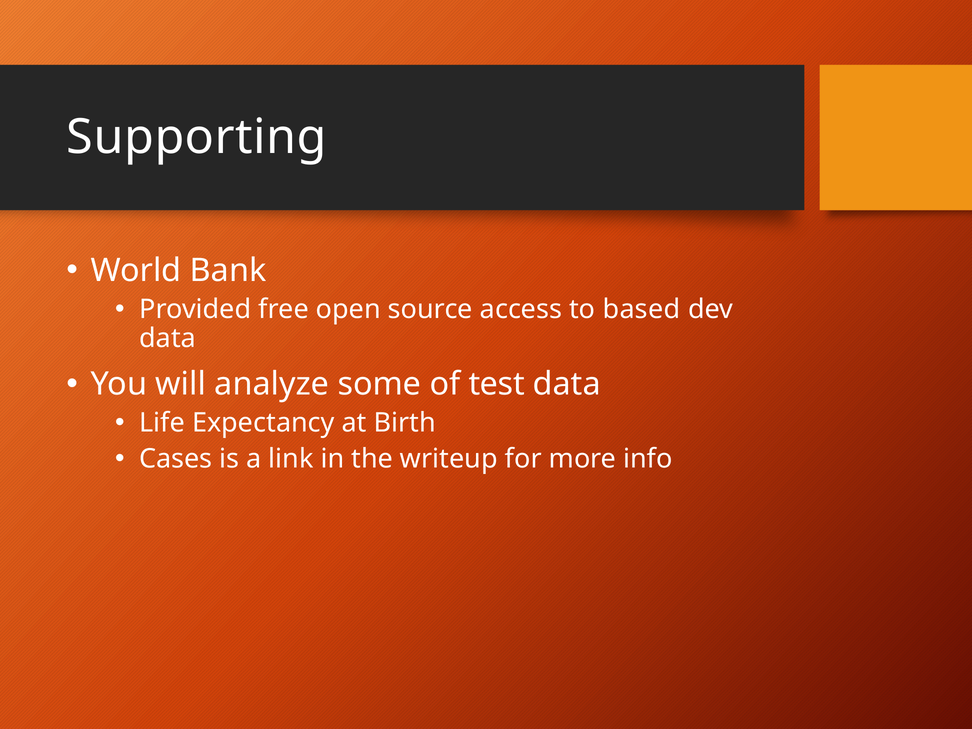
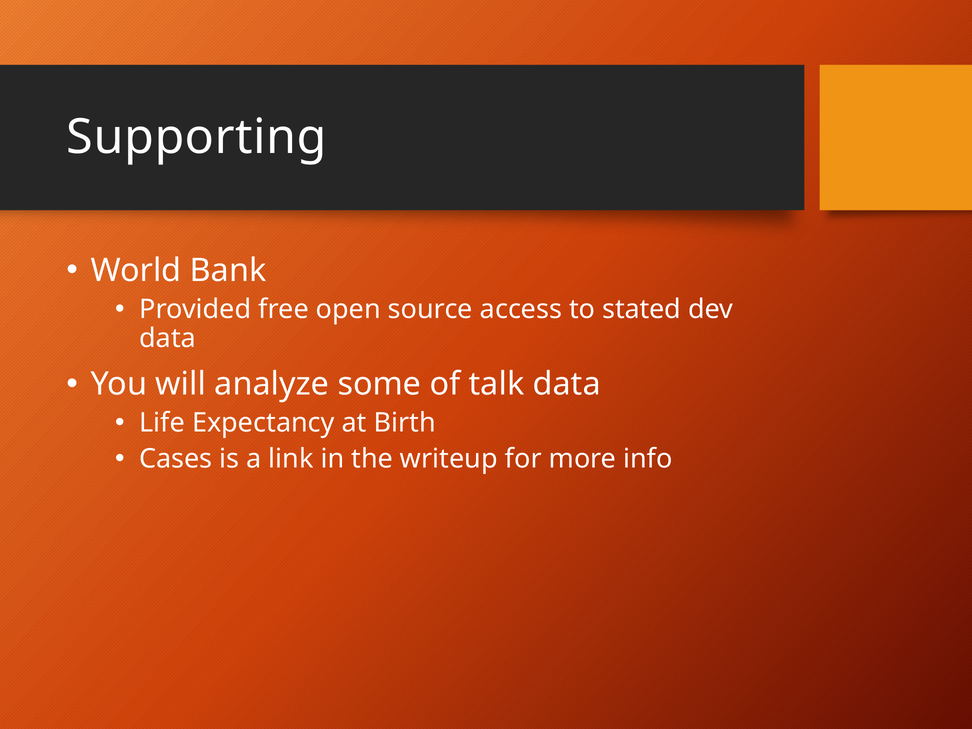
based: based -> stated (642, 309)
test: test -> talk (497, 384)
